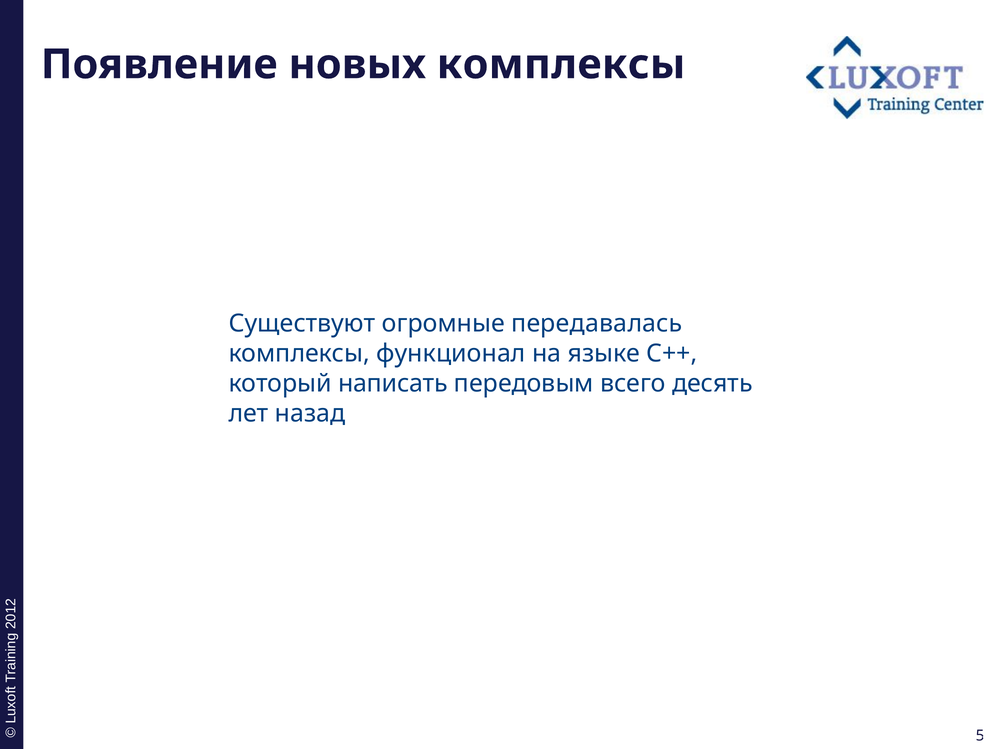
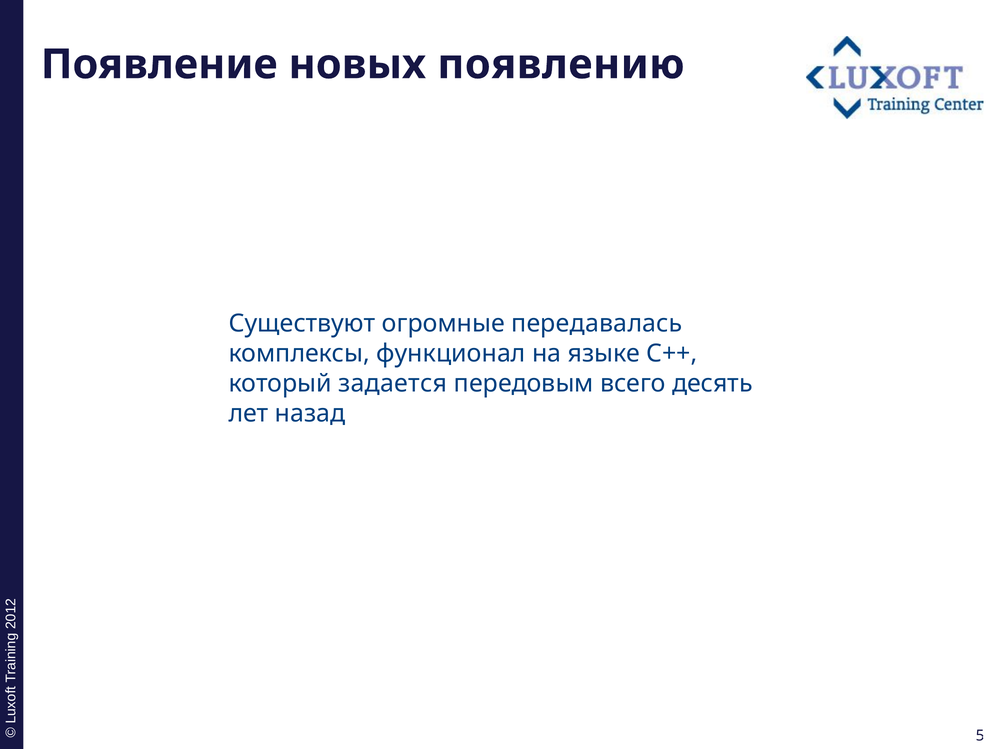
новых комплексы: комплексы -> появлению (561, 65)
написать: написать -> задается (393, 384)
